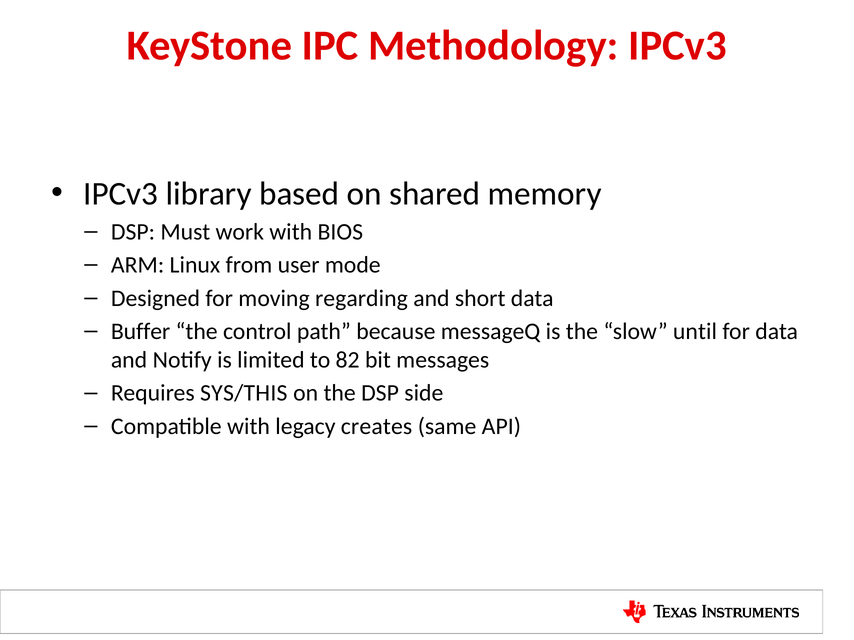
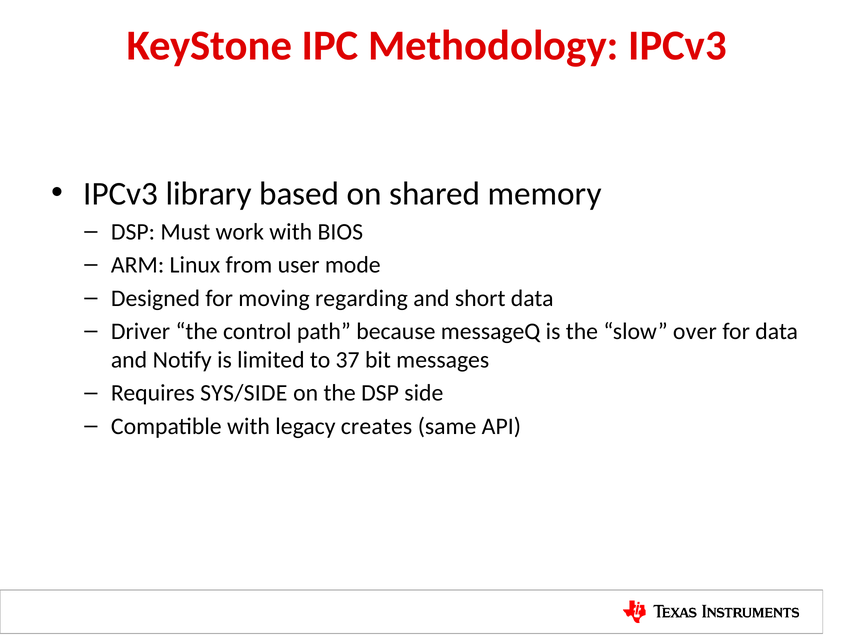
Buffer: Buffer -> Driver (141, 332)
until: until -> over (695, 332)
82: 82 -> 37 (348, 360)
SYS/THIS: SYS/THIS -> SYS/SIDE (244, 393)
